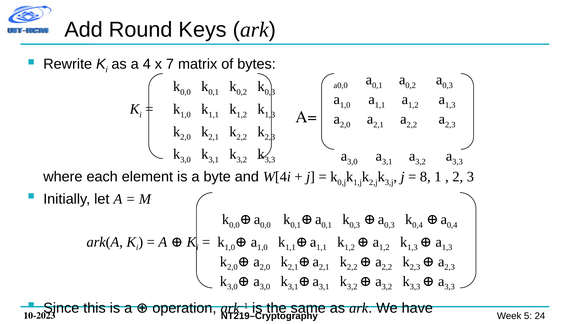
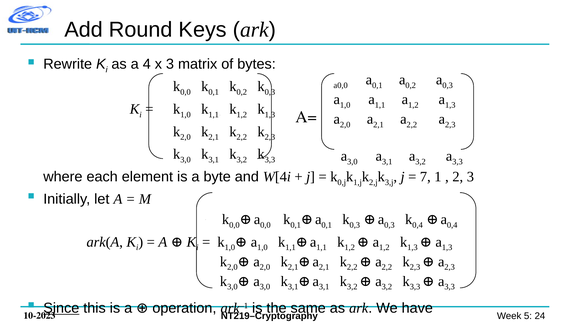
x 7: 7 -> 3 (170, 64)
8: 8 -> 7 (425, 177)
Since underline: none -> present (61, 309)
